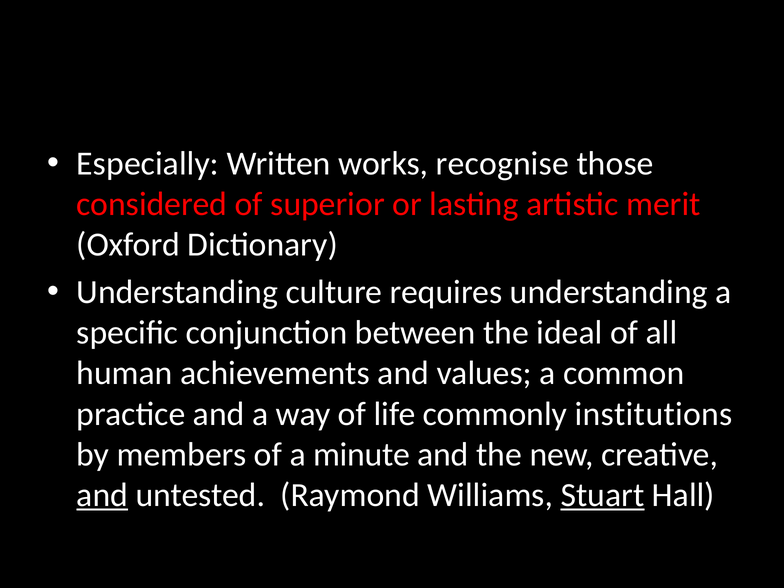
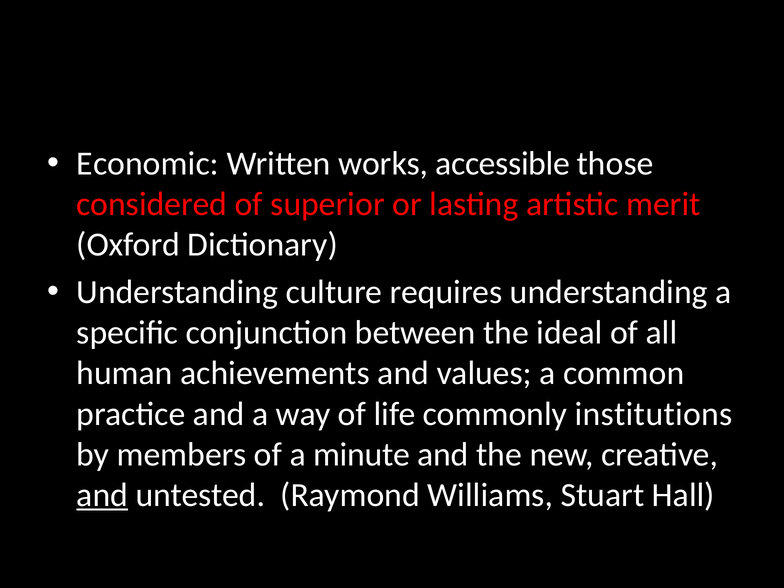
Especially: Especially -> Economic (148, 164)
recognise: recognise -> accessible (503, 164)
Stuart underline: present -> none (603, 495)
